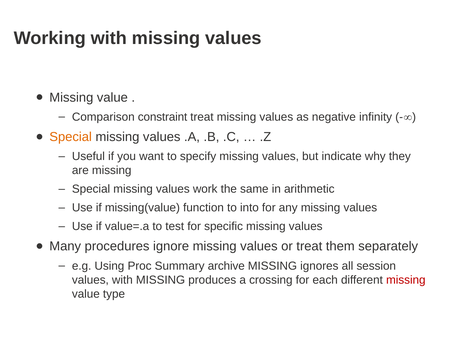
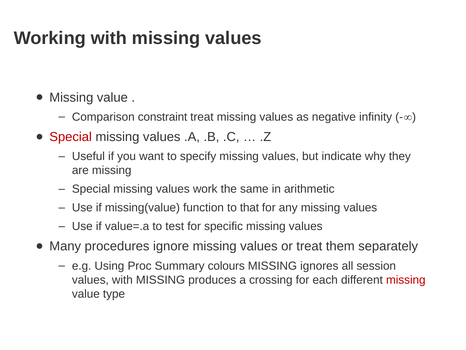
Special colour: orange -> red (71, 137)
into: into -> that (249, 207)
archive: archive -> colours (226, 265)
